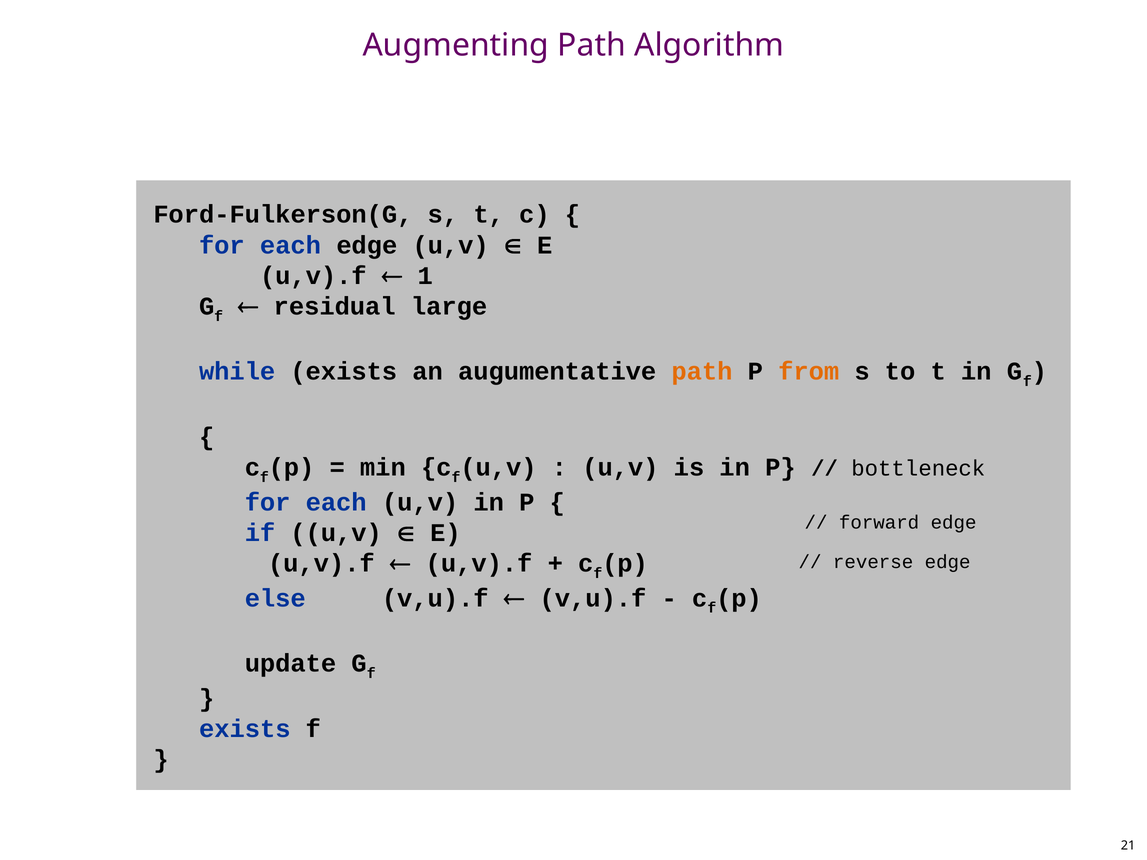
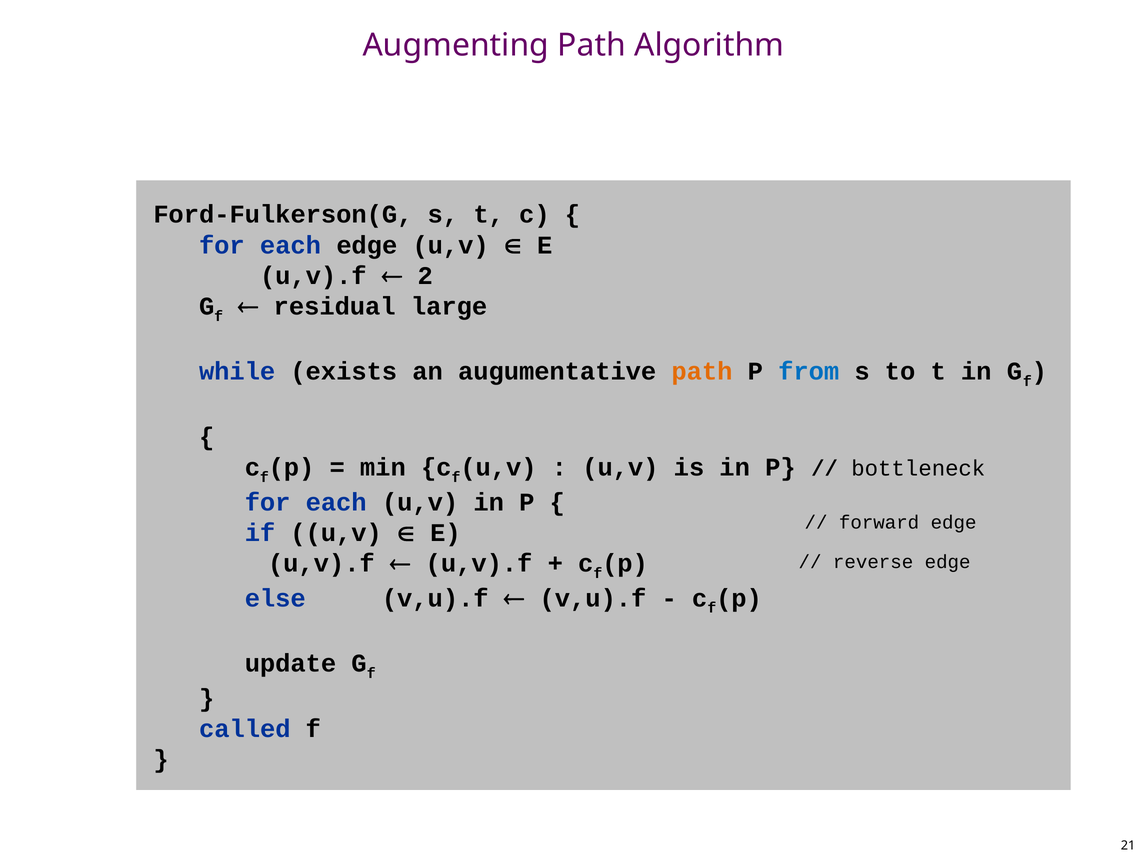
1: 1 -> 2 (425, 276)
from colour: orange -> blue (809, 372)
exists: exists -> called (245, 729)
